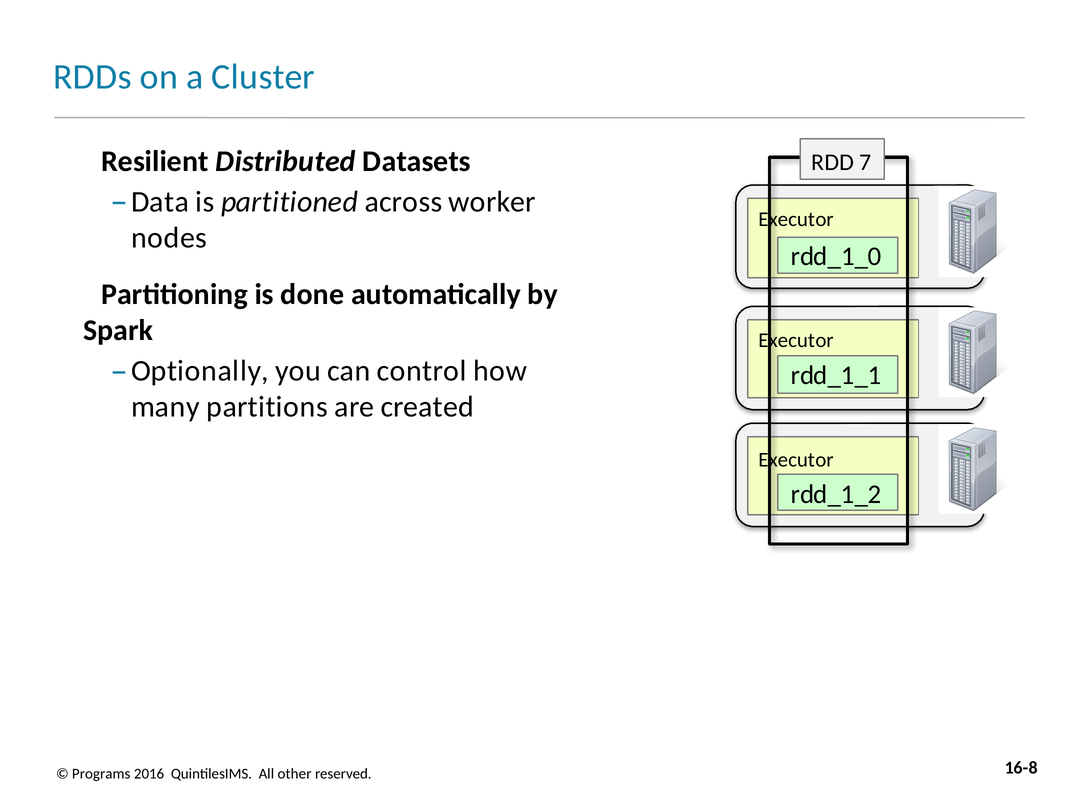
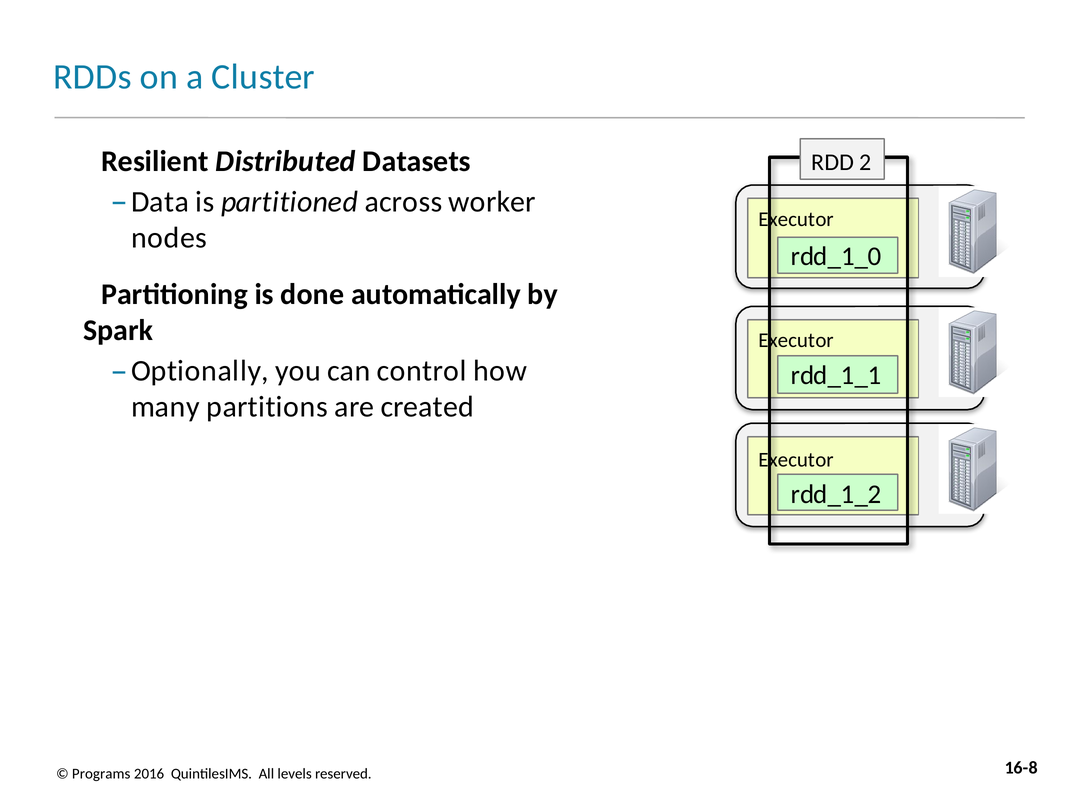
7: 7 -> 2 (865, 162)
other: other -> levels (295, 773)
